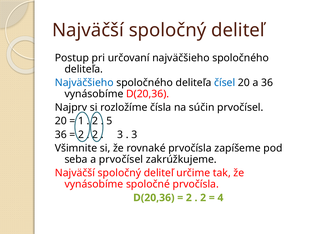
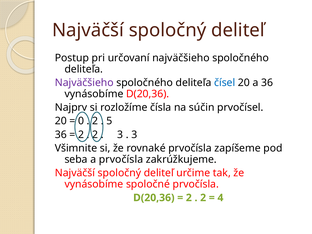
Najväčšieho colour: blue -> purple (84, 83)
1: 1 -> 0 (81, 121)
a prvočísel: prvočísel -> prvočísla (121, 159)
